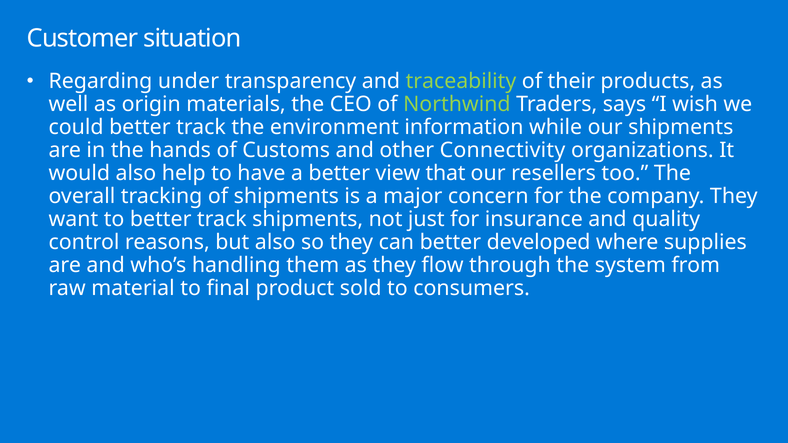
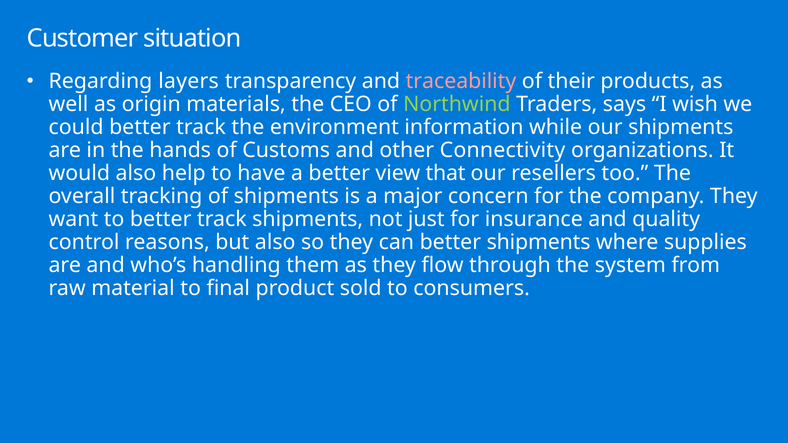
under: under -> layers (189, 81)
traceability colour: light green -> pink (461, 81)
better developed: developed -> shipments (539, 243)
